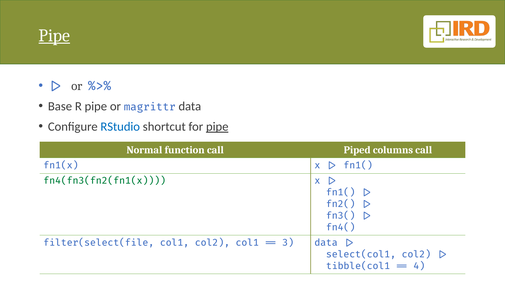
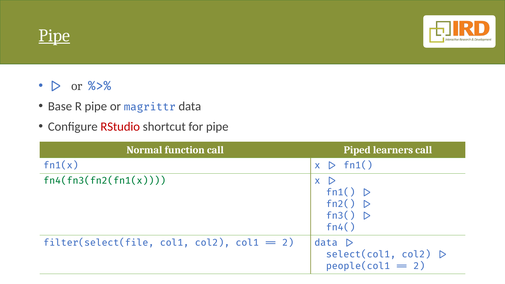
RStudio colour: blue -> red (120, 127)
pipe underline: present -> none (217, 127)
columns: columns -> learners (393, 150)
3: 3 -> 2 (288, 243)
tibble(col1: tibble(col1 -> people(col1 (358, 266)
4: 4 -> 2 (419, 266)
